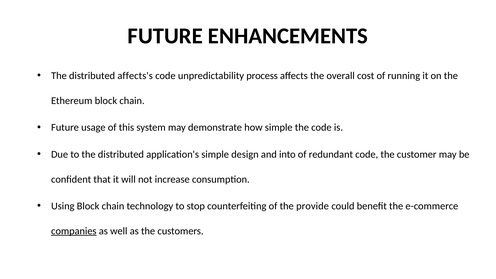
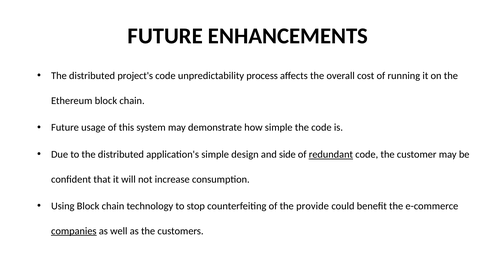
affects's: affects's -> project's (135, 76)
into: into -> side (287, 154)
redundant underline: none -> present (331, 154)
